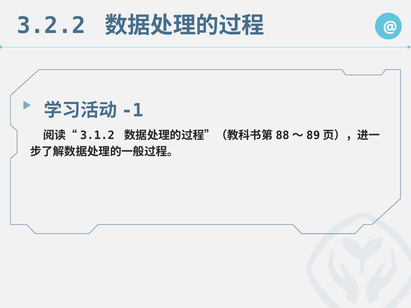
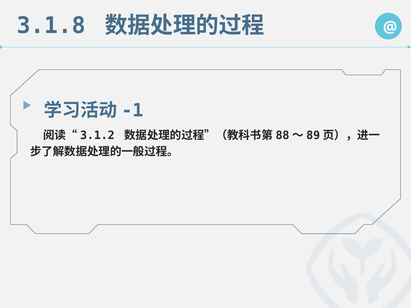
3.2.2: 3.2.2 -> 3.1.8 (51, 26)
